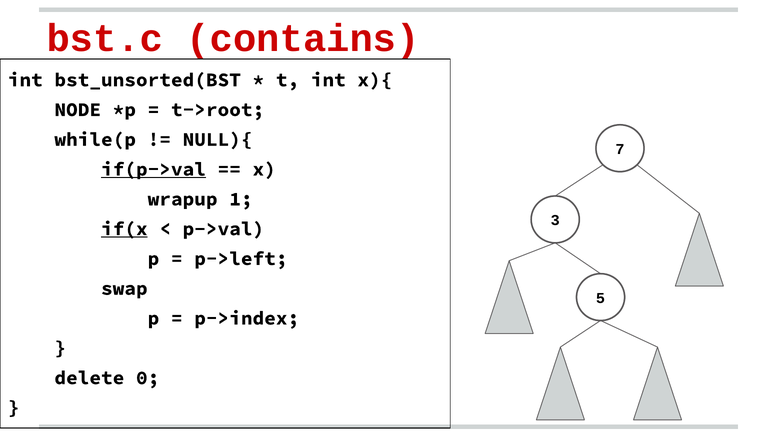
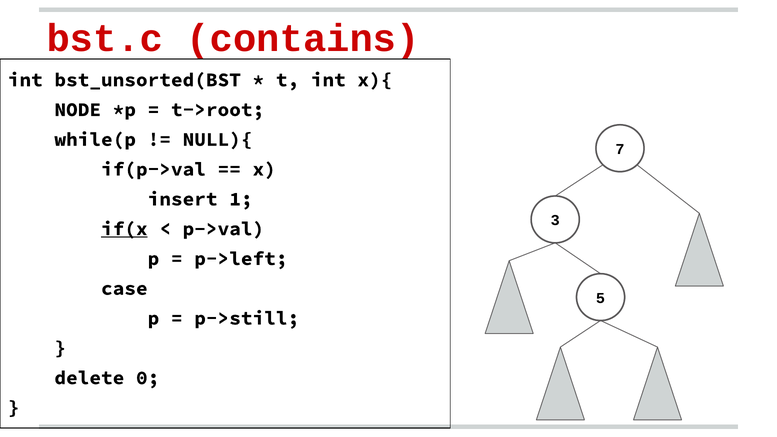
if(p->val underline: present -> none (153, 169)
wrapup: wrapup -> insert (183, 199)
swap: swap -> case (124, 288)
p->index: p->index -> p->still (247, 318)
